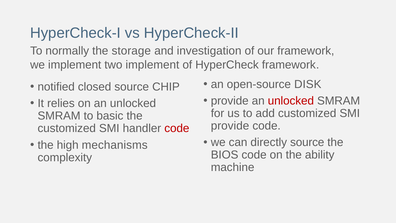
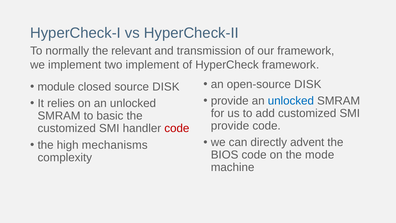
storage: storage -> relevant (131, 51)
investigation: investigation -> transmission (209, 51)
notiﬁed: notiﬁed -> module (56, 87)
source CHIP: CHIP -> DISK (166, 87)
unlocked colour: red -> blue (291, 101)
directly source: source -> advent (307, 142)
ability: ability -> mode (320, 155)
